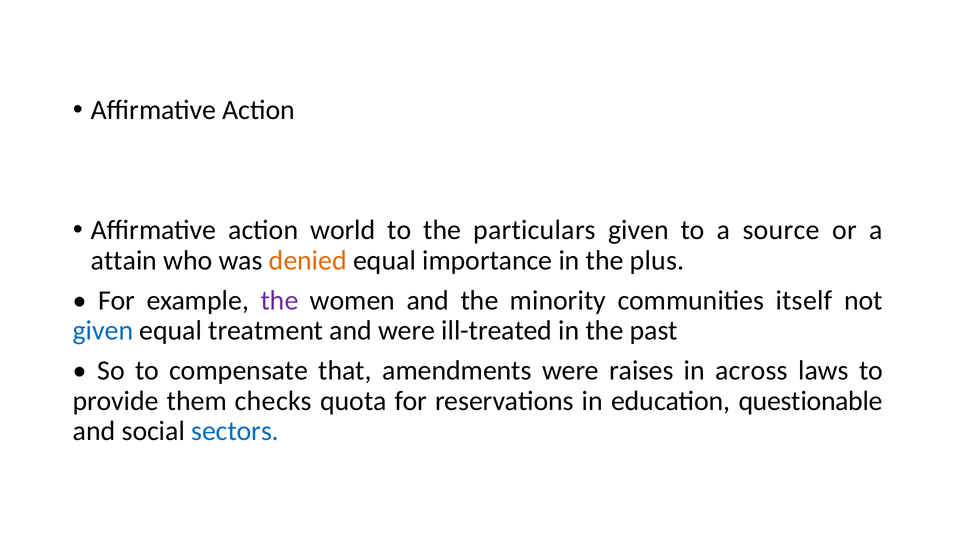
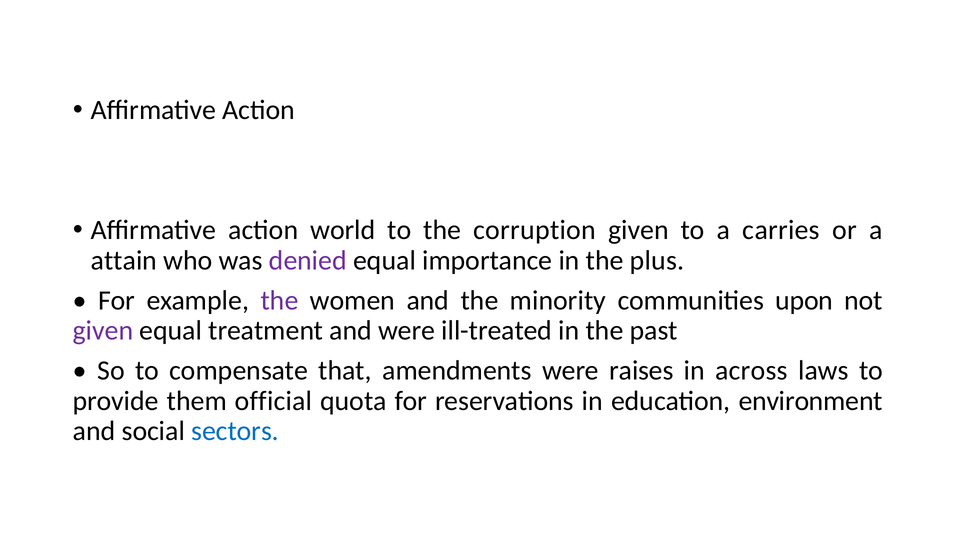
particulars: particulars -> corruption (535, 230)
source: source -> carries (781, 230)
denied colour: orange -> purple (308, 260)
itself: itself -> upon (804, 300)
given colour: blue -> purple (103, 330)
checks: checks -> official (273, 401)
questionable: questionable -> environment (811, 401)
